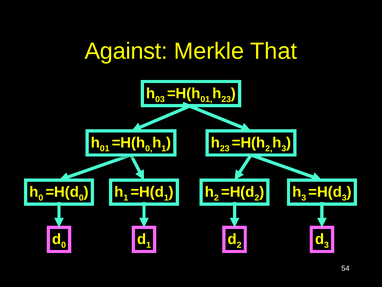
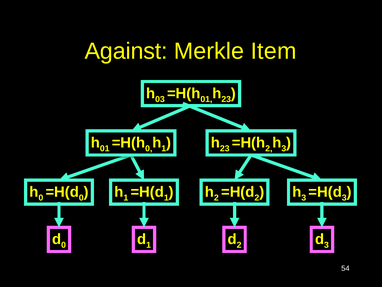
That: That -> Item (274, 51)
